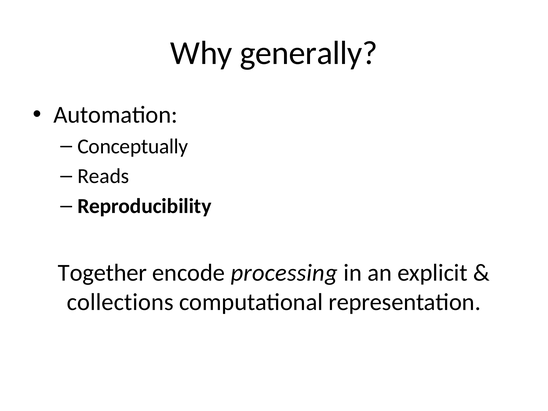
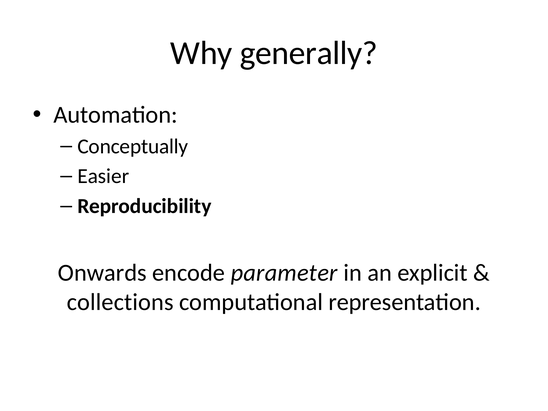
Reads: Reads -> Easier (103, 176)
Together: Together -> Onwards (102, 273)
processing: processing -> parameter (284, 273)
